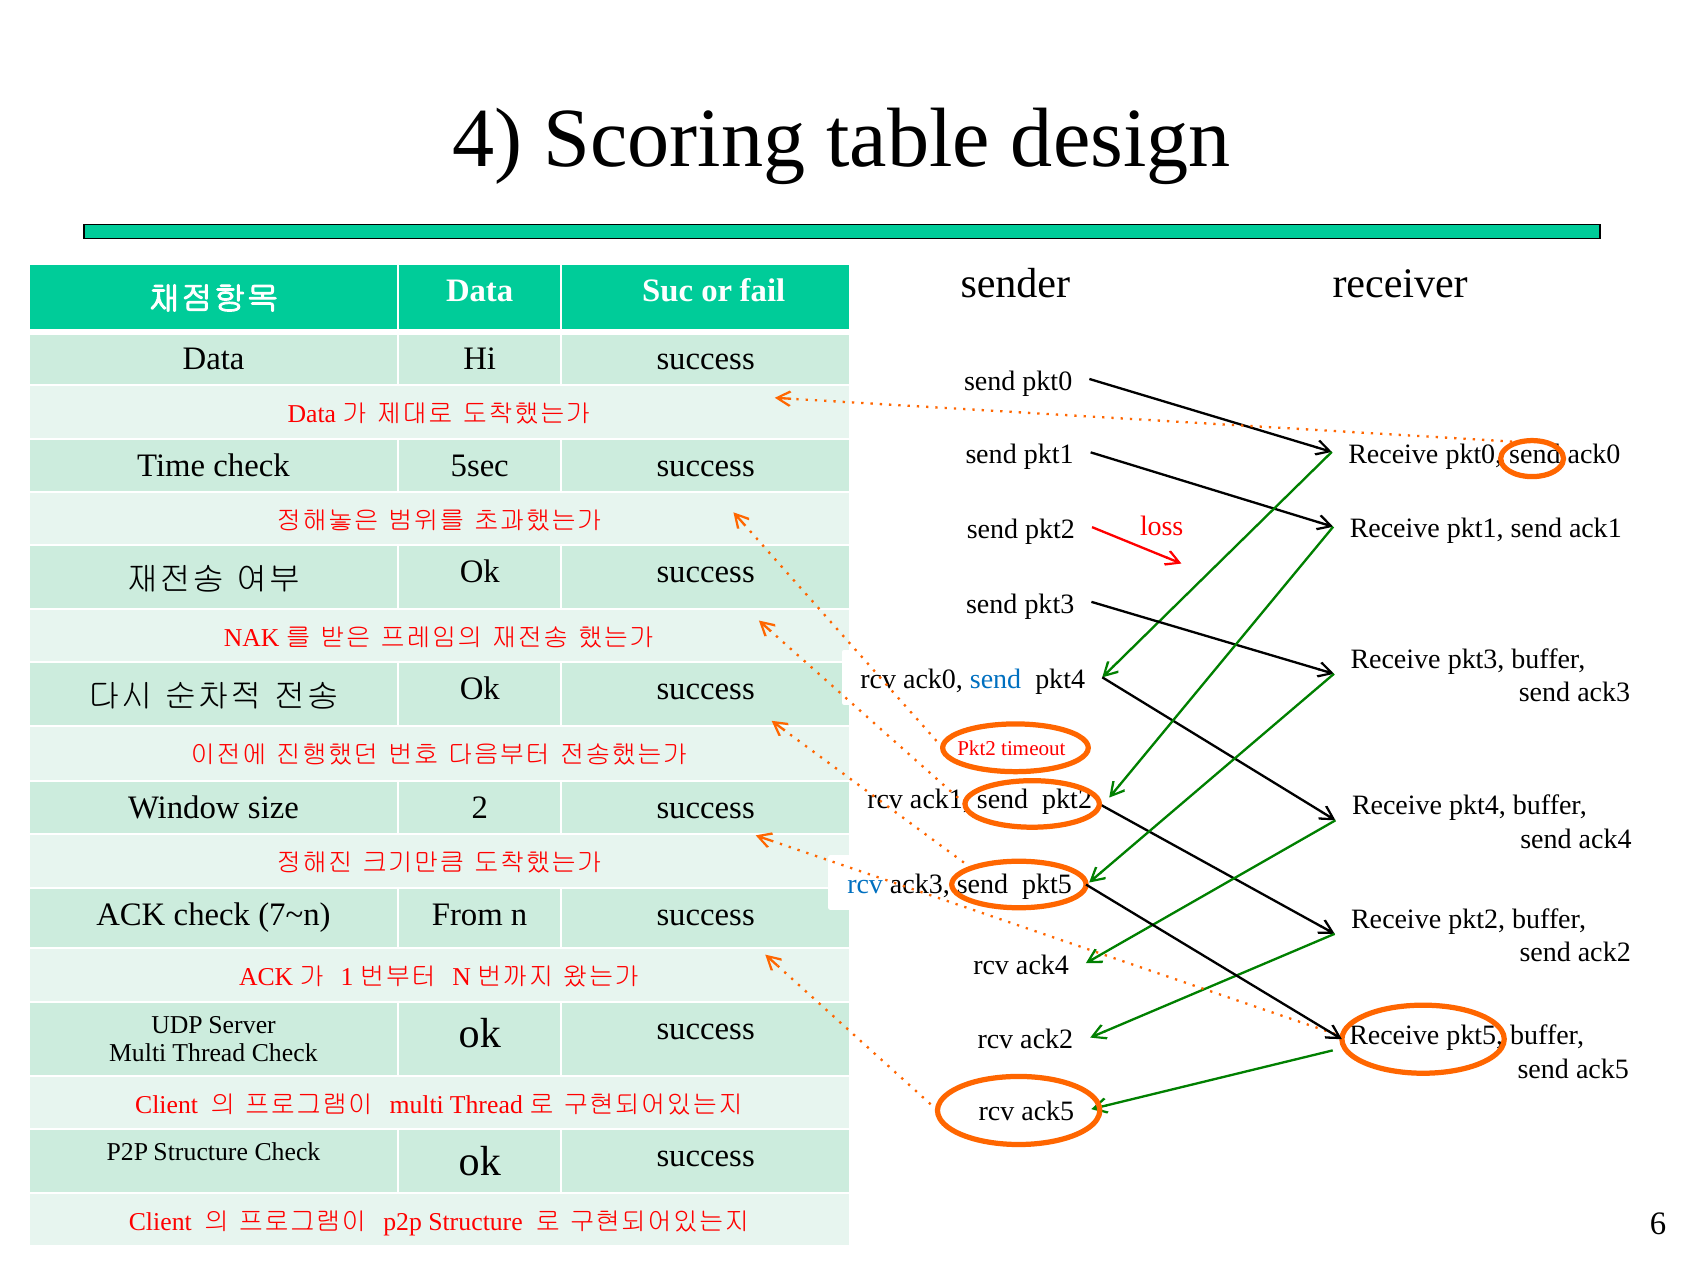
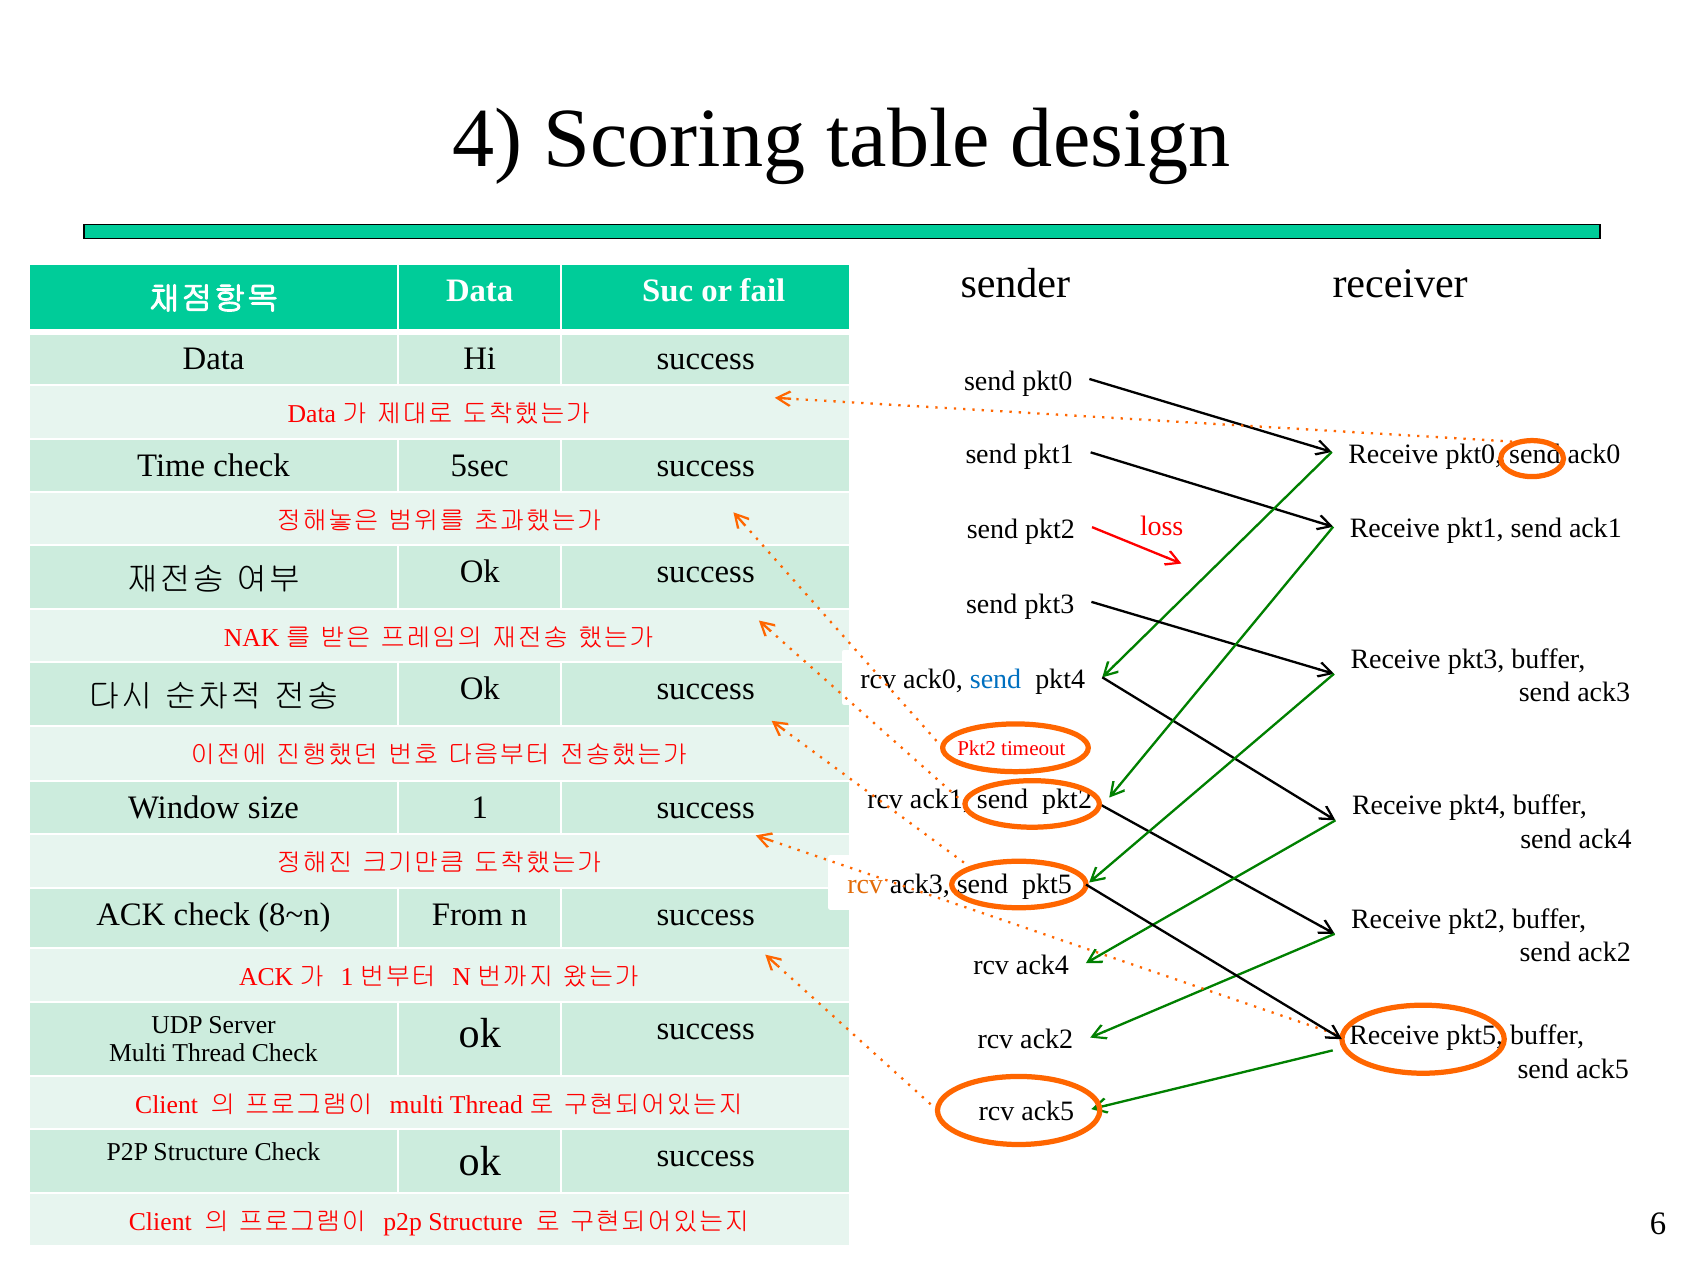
2: 2 -> 1 (480, 808)
rcv colour: blue -> orange (865, 884)
7~n: 7~n -> 8~n (294, 914)
